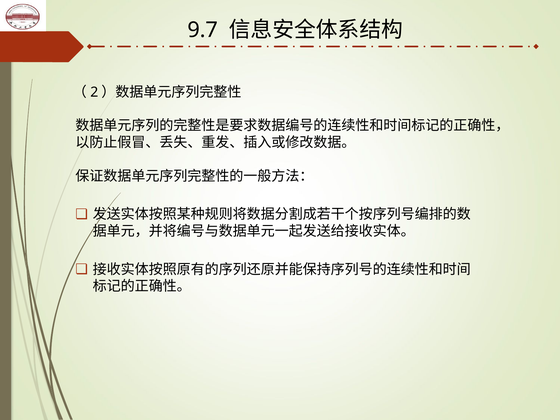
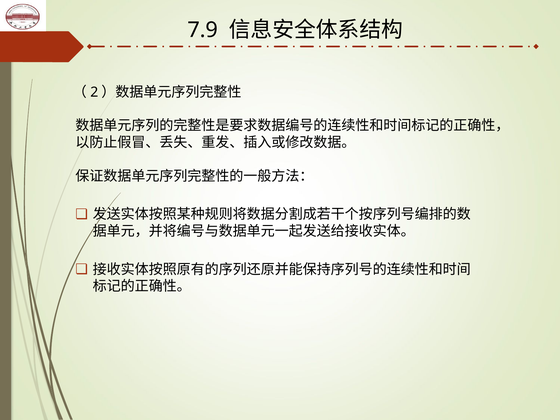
9.7: 9.7 -> 7.9 (203, 30)
